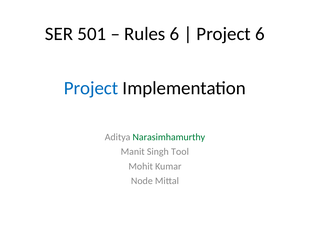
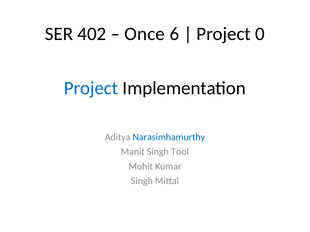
501: 501 -> 402 (92, 34)
Rules: Rules -> Once (145, 34)
Project 6: 6 -> 0 (260, 34)
Narasimhamurthy colour: green -> blue (169, 137)
Node: Node -> Singh (142, 181)
